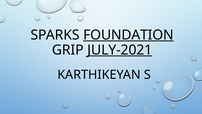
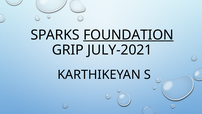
JULY-2021 underline: present -> none (120, 50)
